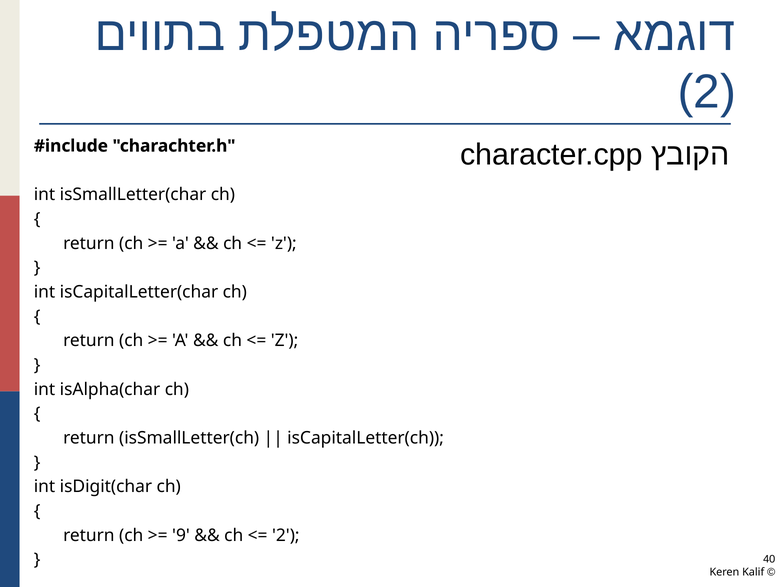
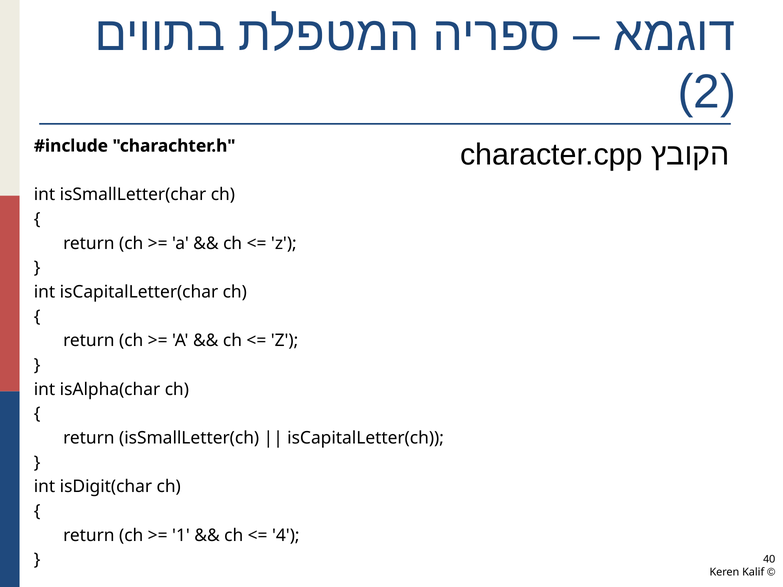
9: 9 -> 1 (181, 536)
2: 2 -> 4 (286, 536)
